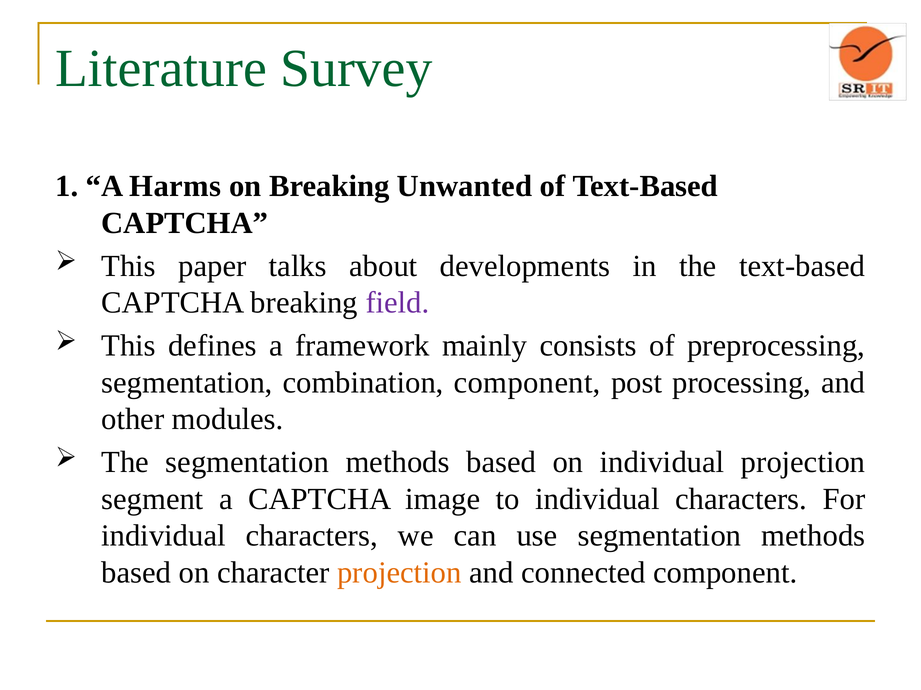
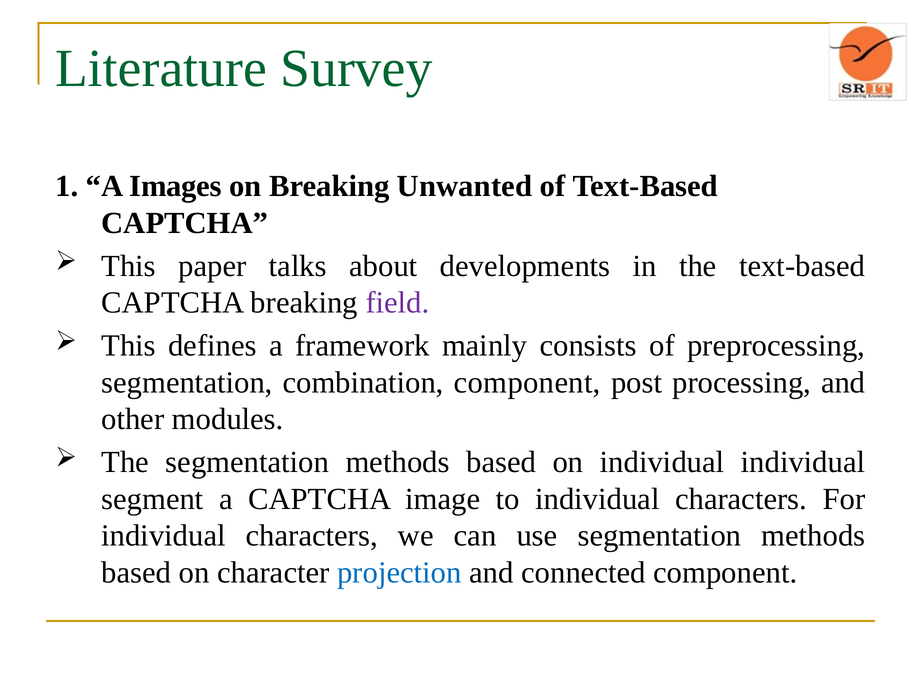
Harms: Harms -> Images (176, 186)
individual projection: projection -> individual (803, 463)
projection colour: orange -> blue (399, 573)
